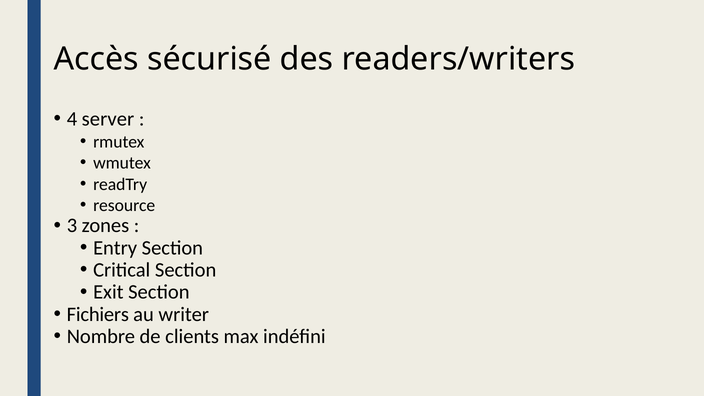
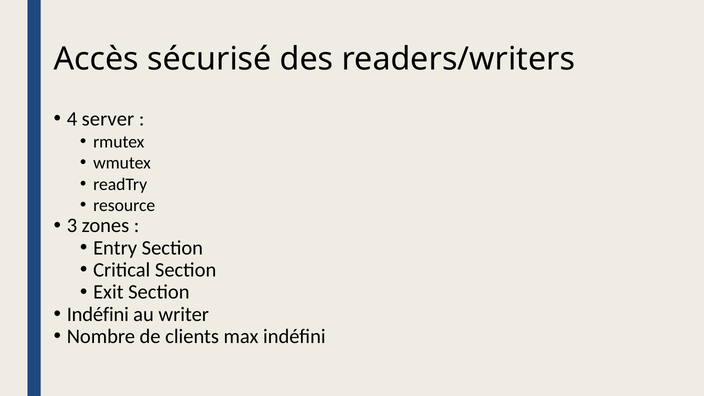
Fichiers: Fichiers -> Indéfini (98, 314)
